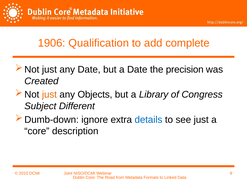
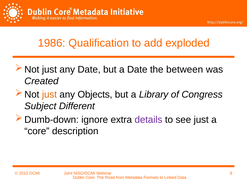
1906: 1906 -> 1986 (52, 43)
complete: complete -> exploded (188, 43)
precision: precision -> between (185, 69)
details colour: blue -> purple (148, 119)
